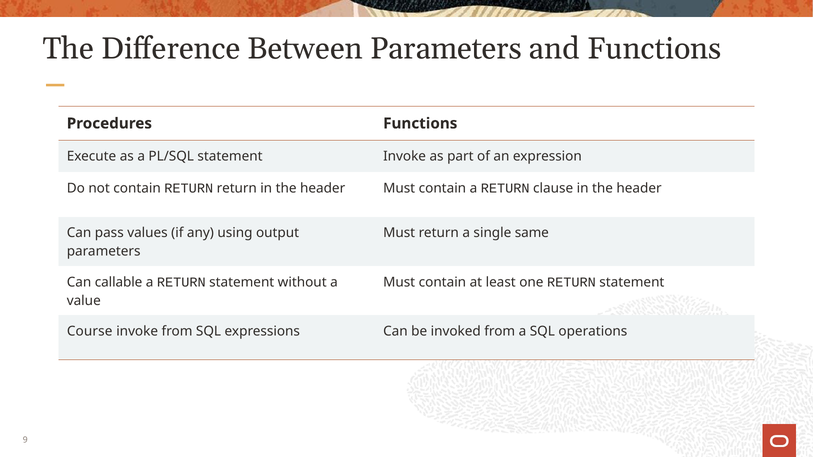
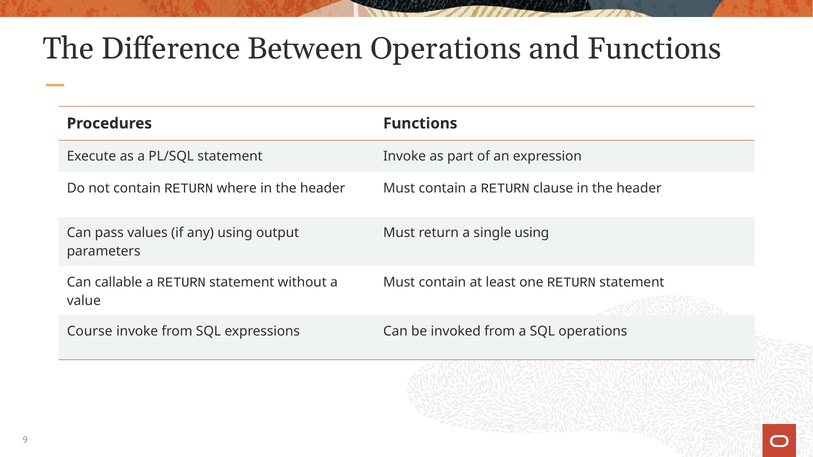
Between Parameters: Parameters -> Operations (446, 49)
RETURN return: return -> where (237, 188)
single same: same -> using (532, 233)
